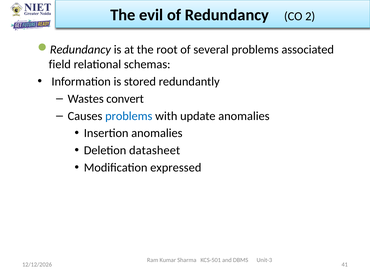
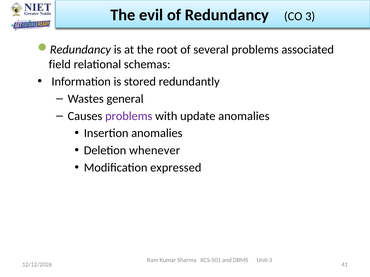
2: 2 -> 3 (310, 16)
convert: convert -> general (125, 99)
problems colour: blue -> purple (129, 116)
datasheet: datasheet -> whenever (155, 151)
